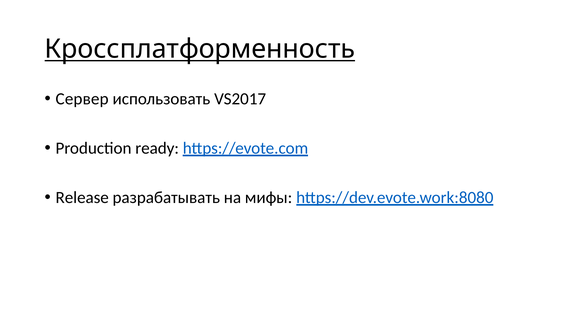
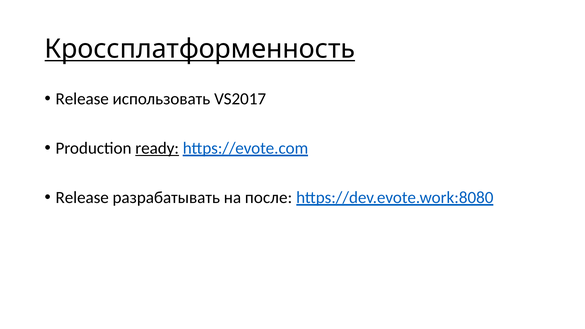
Сервер: Сервер -> Release (82, 99)
ready underline: none -> present (157, 148)
мифы: мифы -> после (269, 198)
